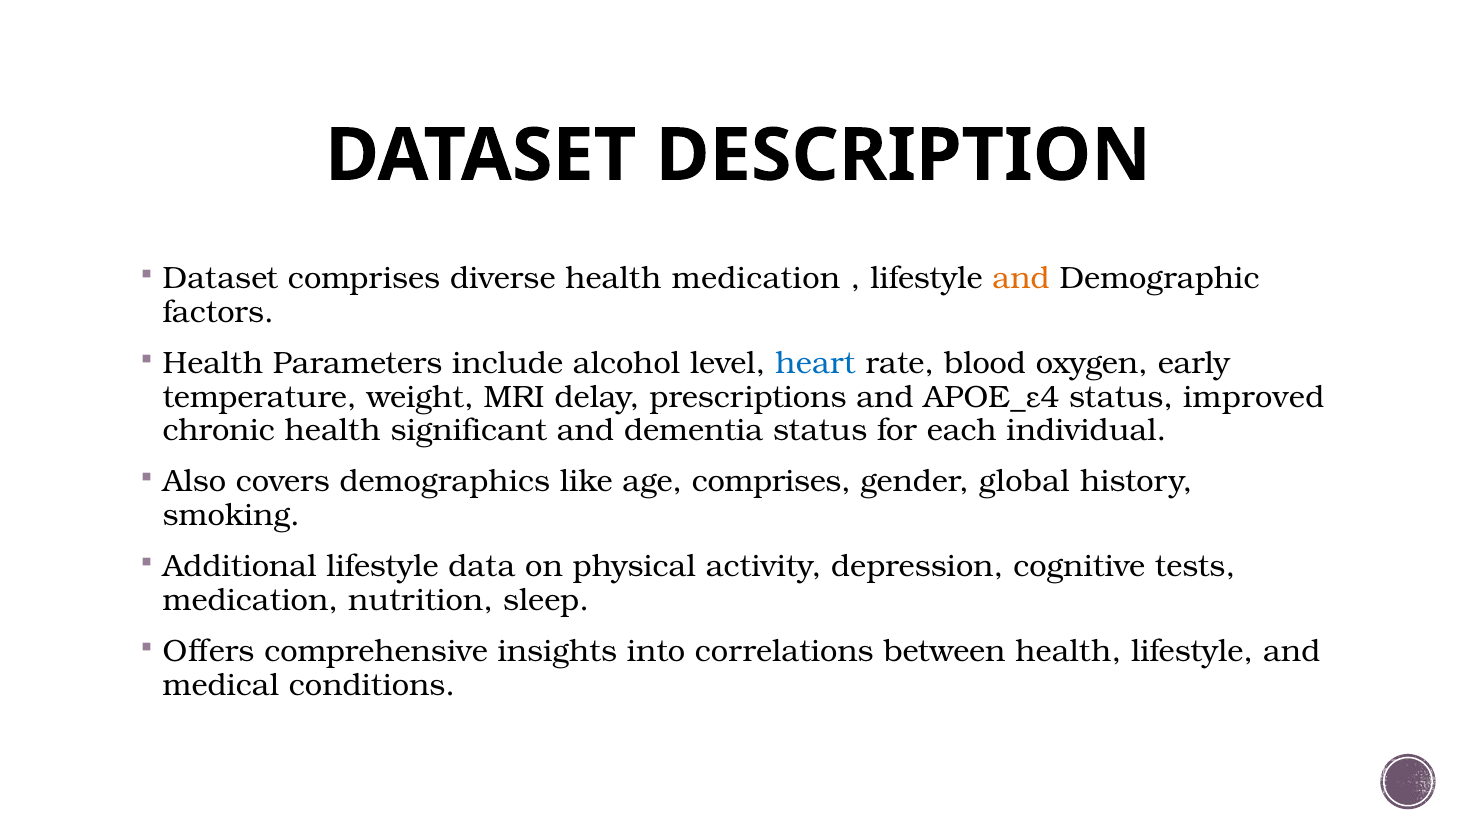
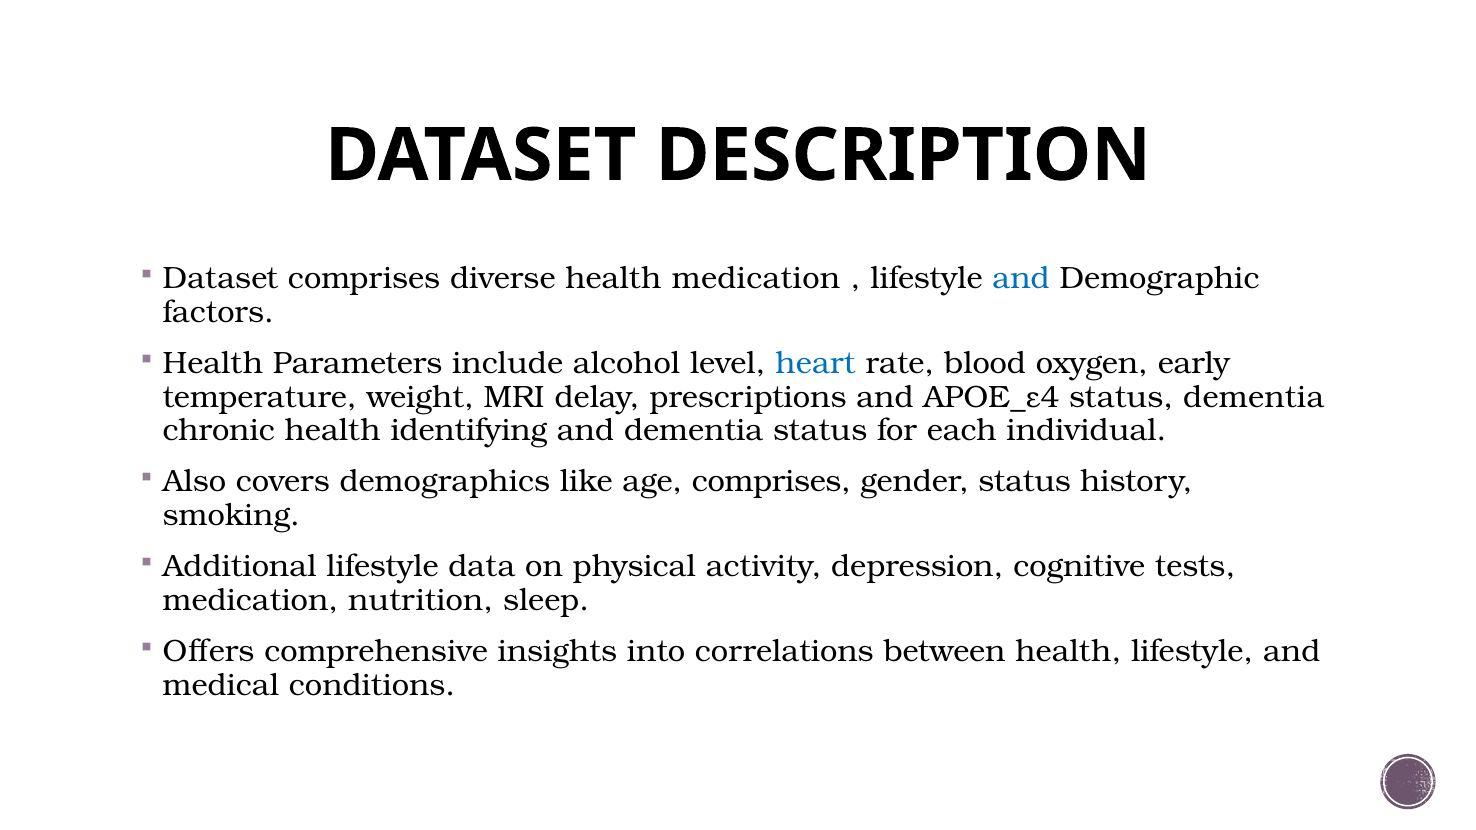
and colour: orange -> blue (1021, 279)
status improved: improved -> dementia (1254, 397)
significant: significant -> identifying (469, 430)
gender global: global -> status (1025, 482)
